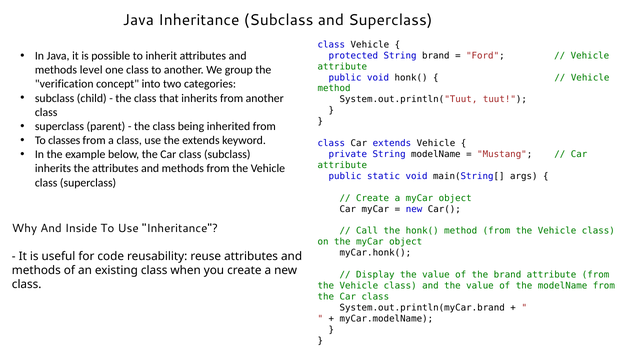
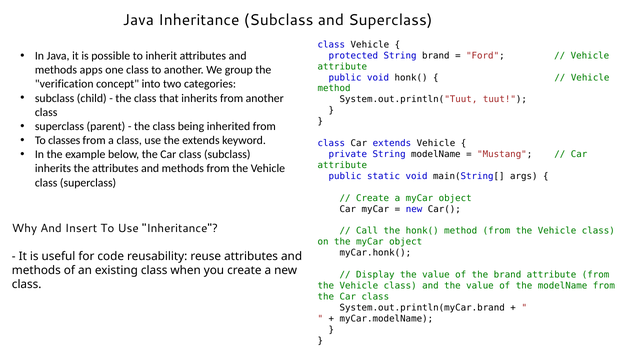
level: level -> apps (91, 70)
Inside: Inside -> Insert (81, 228)
